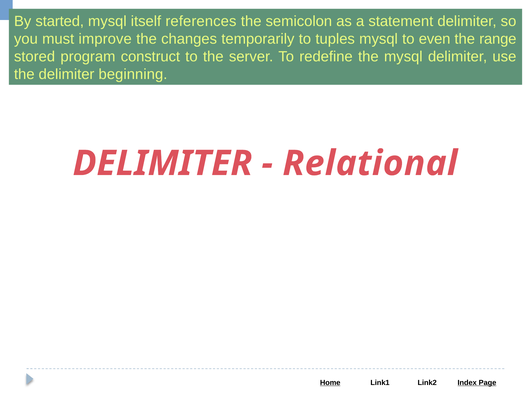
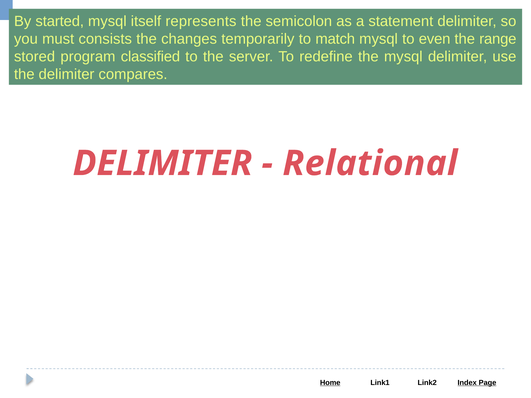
references: references -> represents (201, 21)
improve: improve -> consists (105, 39)
tuples: tuples -> match (335, 39)
construct: construct -> classified (150, 57)
beginning: beginning -> compares (133, 74)
